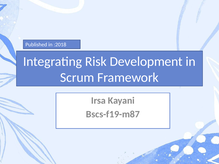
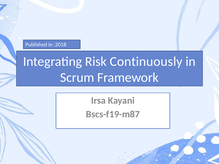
Development: Development -> Continuously (146, 62)
